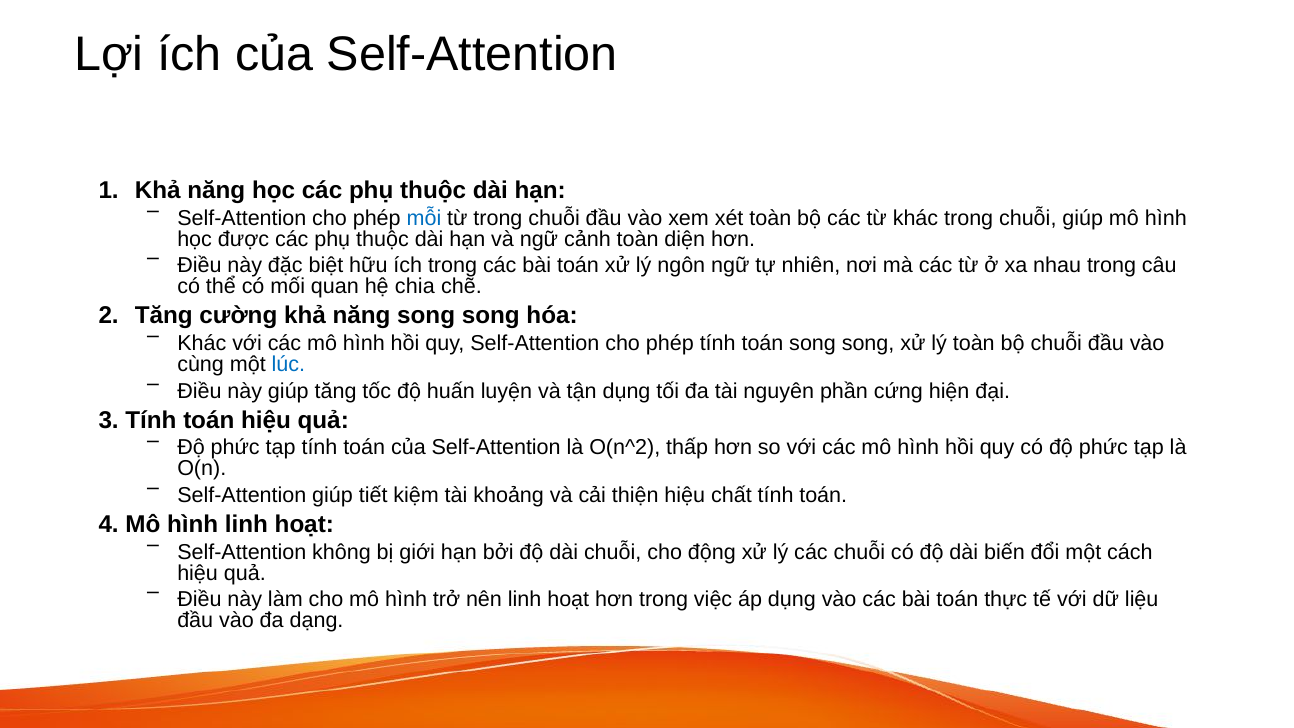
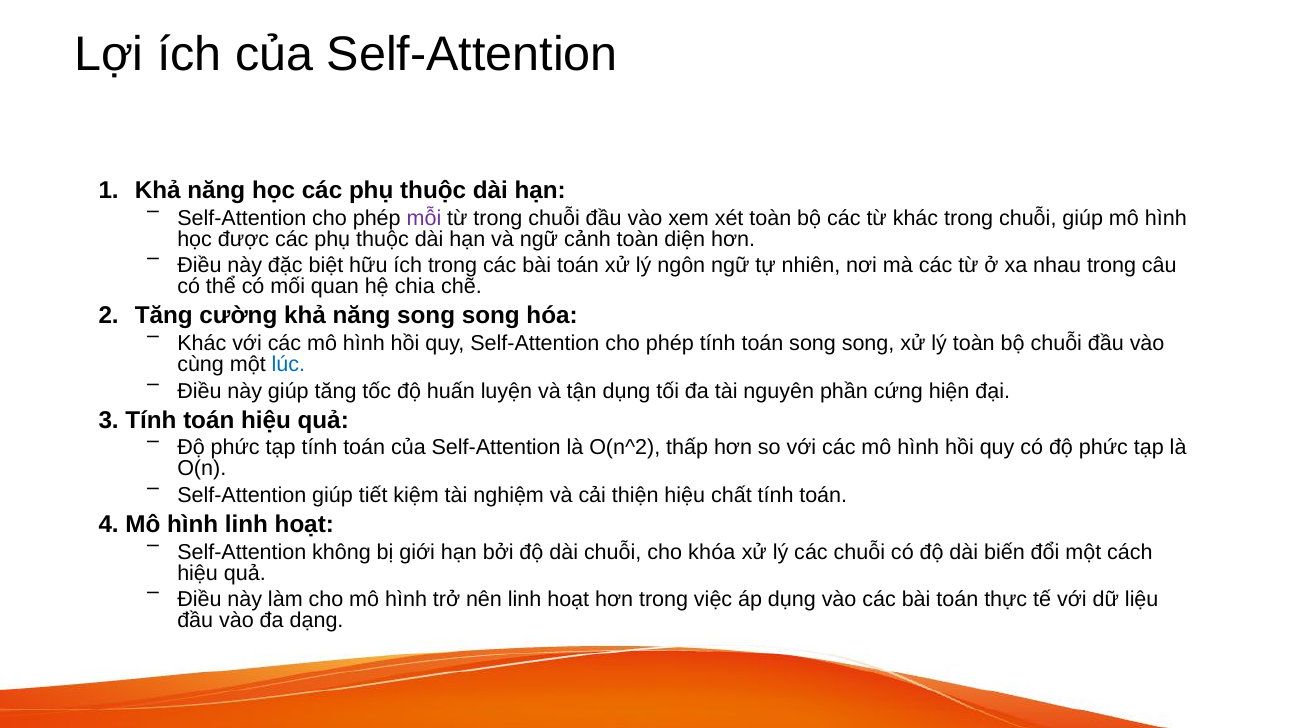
mỗi colour: blue -> purple (424, 218)
khoảng: khoảng -> nghiệm (509, 495)
động: động -> khóa (712, 552)
